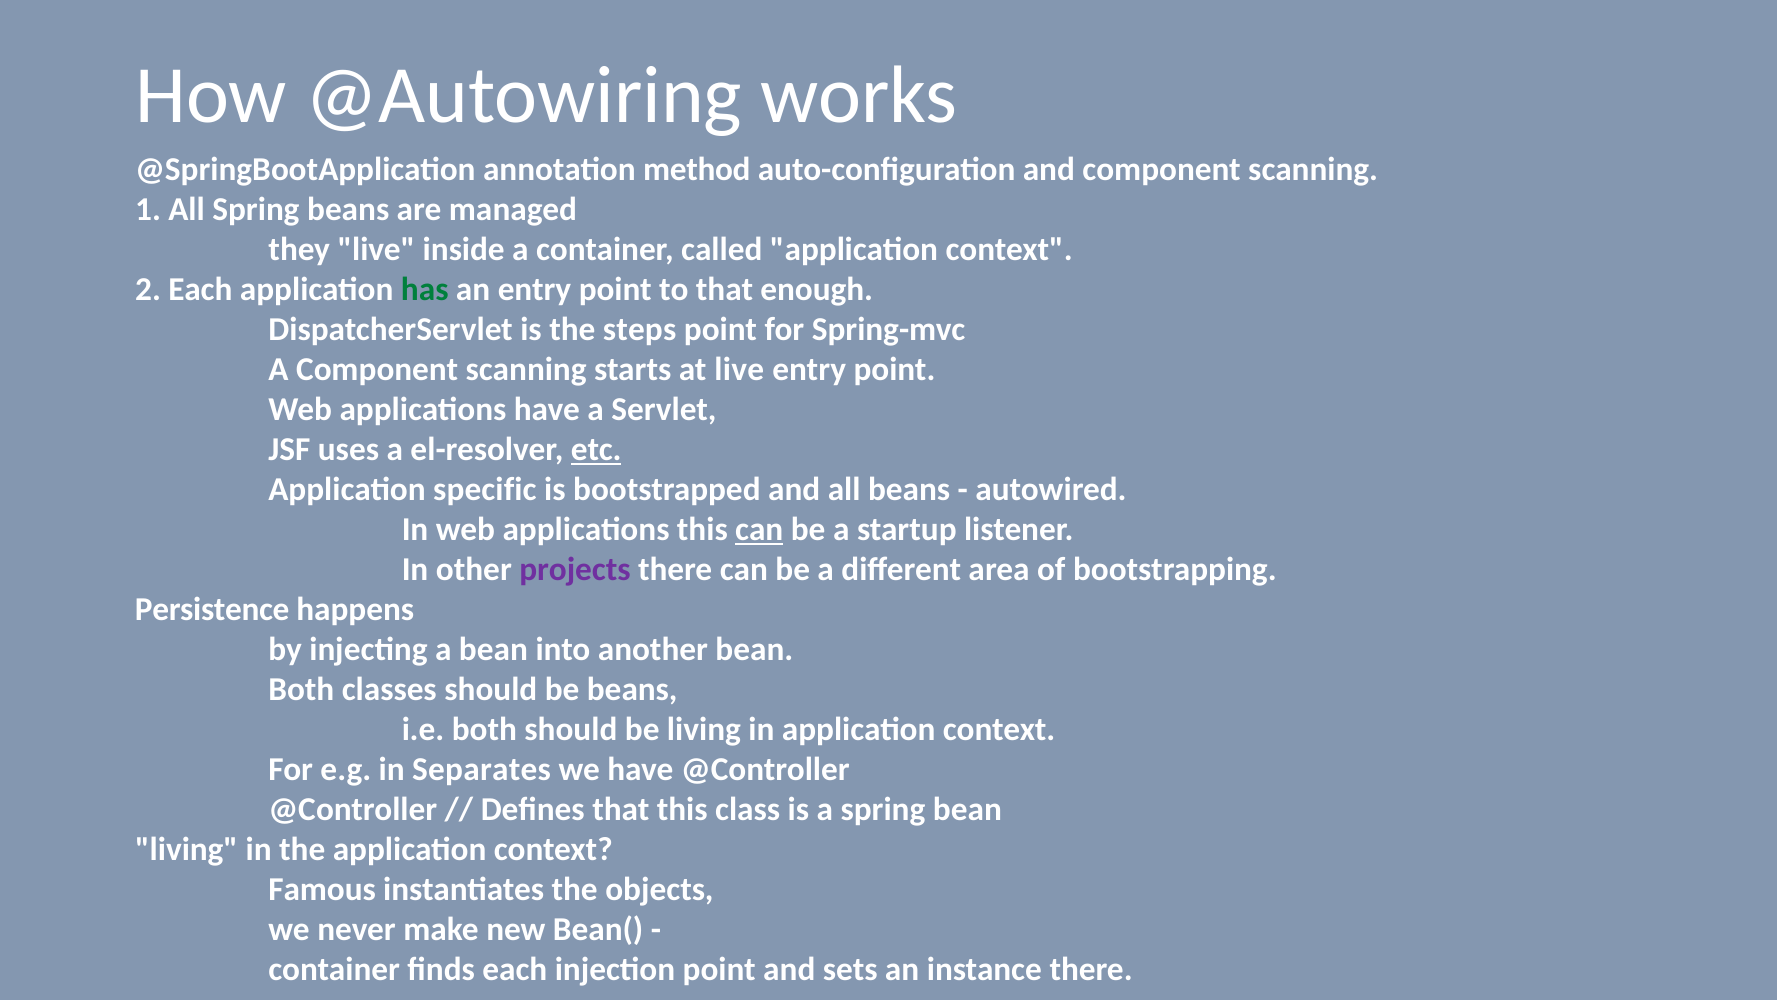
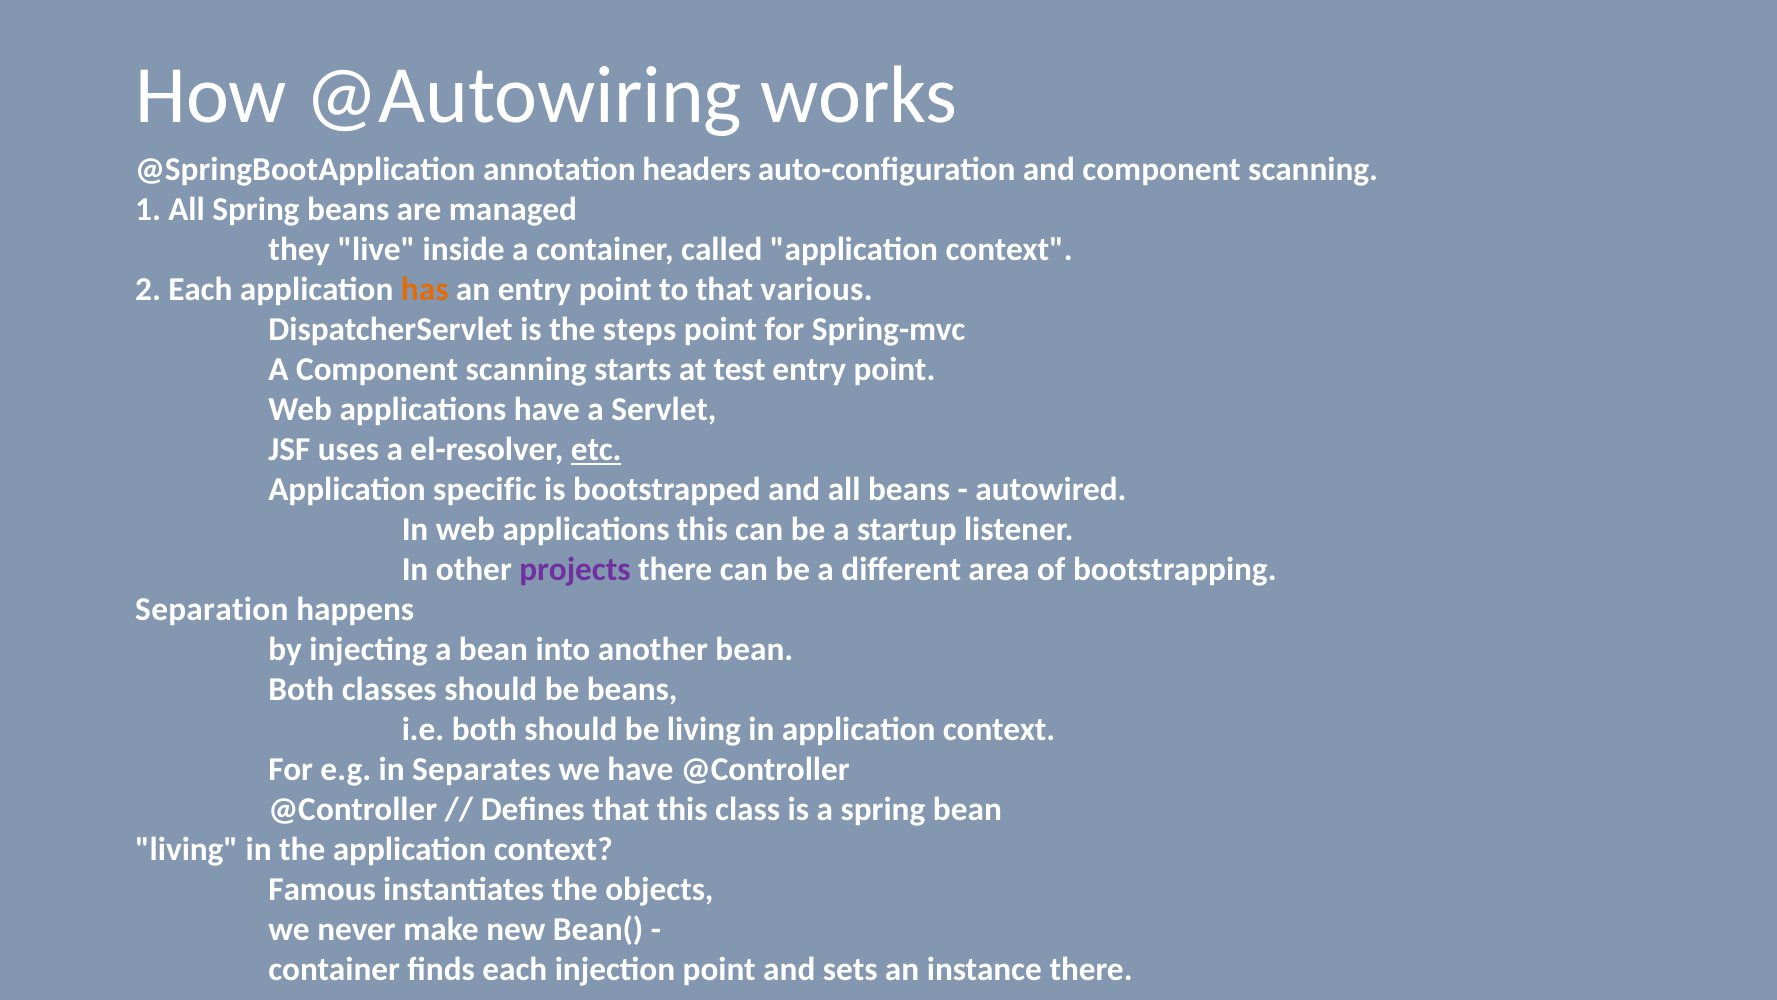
method: method -> headers (697, 169)
has colour: green -> orange (425, 289)
enough: enough -> various (817, 289)
at live: live -> test (740, 369)
can underline: present -> none (759, 529)
Persistence: Persistence -> Separation (212, 609)
